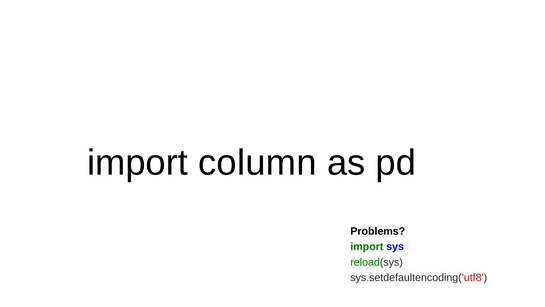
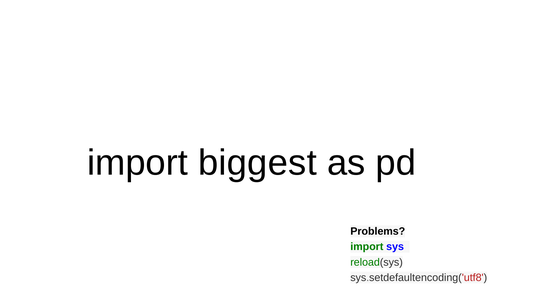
column: column -> biggest (257, 163)
